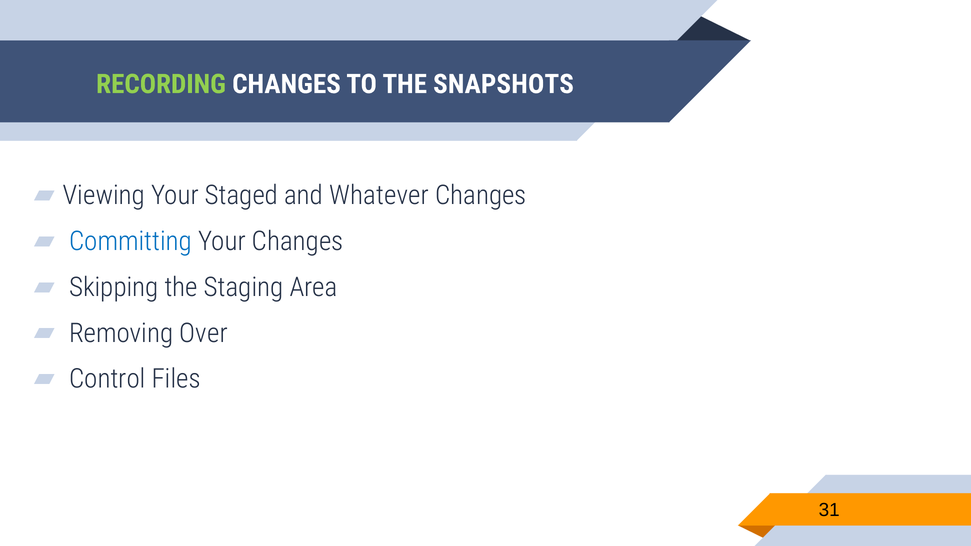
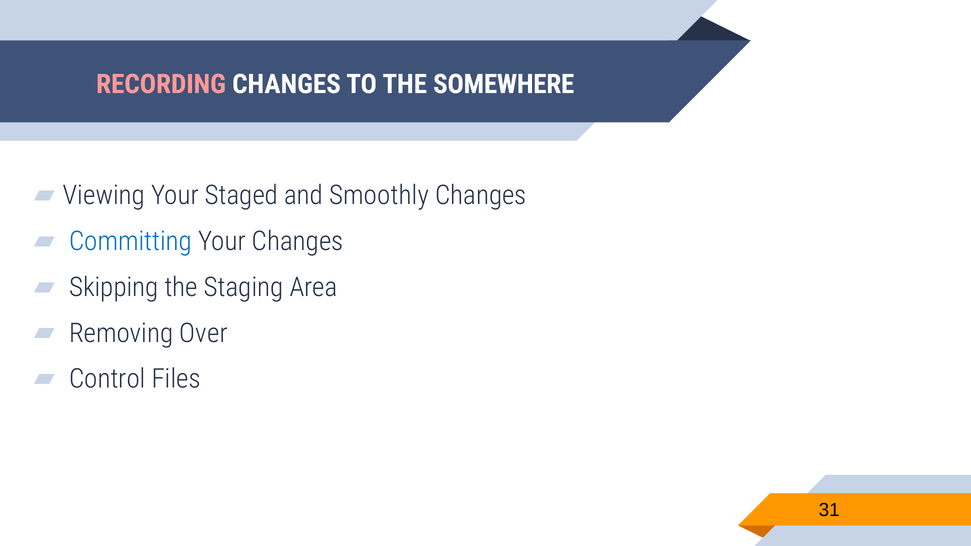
RECORDING colour: light green -> pink (161, 84)
SNAPSHOTS: SNAPSHOTS -> SOMEWHERE (504, 84)
Whatever: Whatever -> Smoothly (379, 196)
